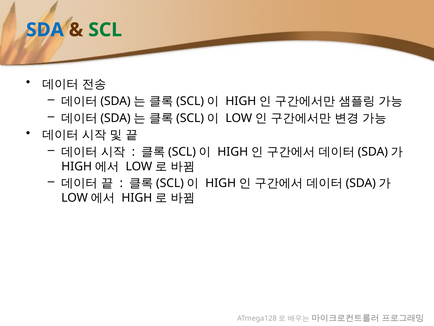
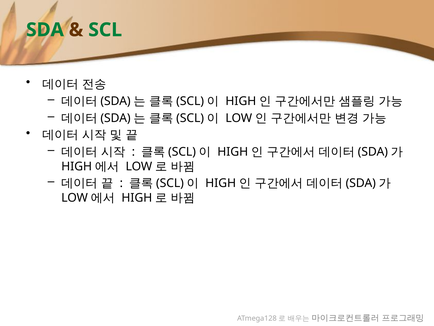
SDA colour: blue -> green (45, 30)
